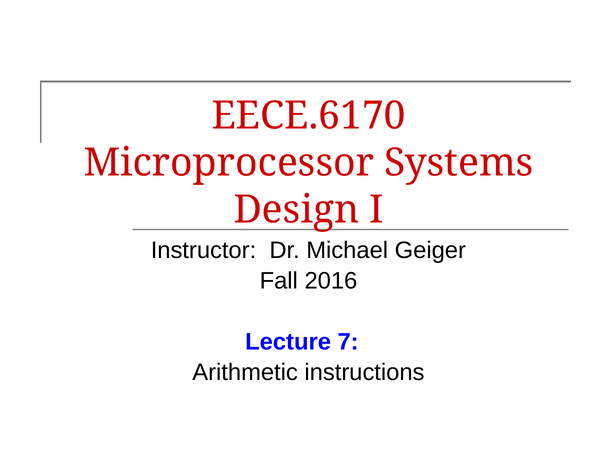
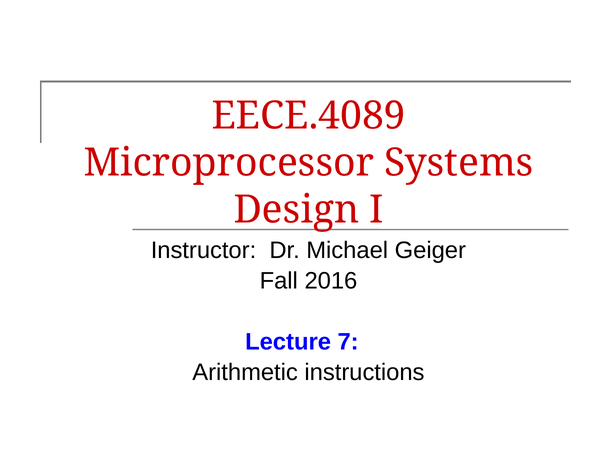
EECE.6170: EECE.6170 -> EECE.4089 (309, 116)
